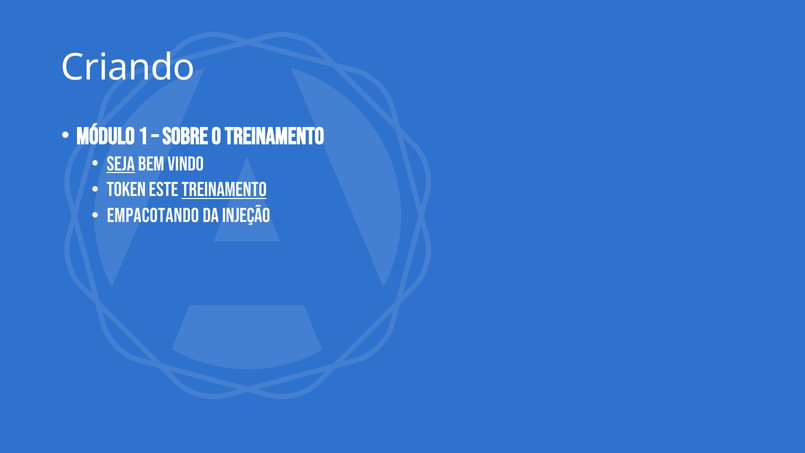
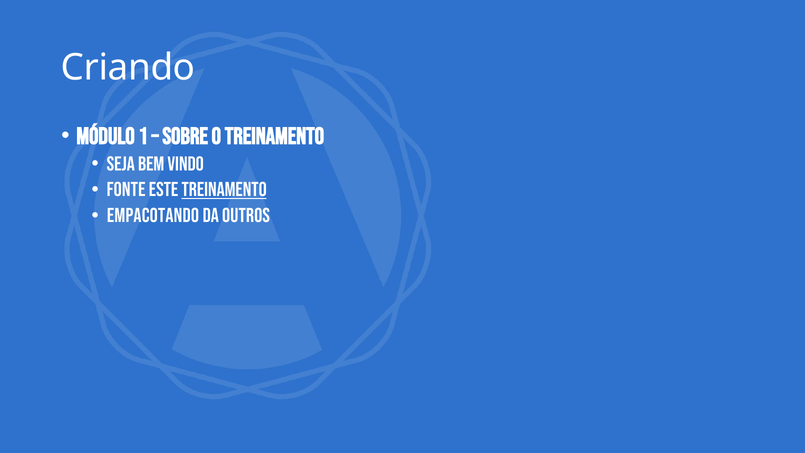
Seja underline: present -> none (121, 164)
Token: Token -> Fonte (126, 190)
Injeção: Injeção -> Outros (246, 216)
